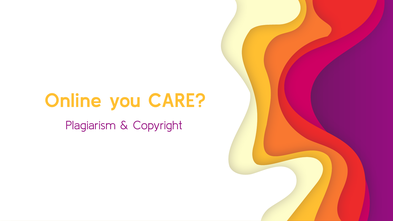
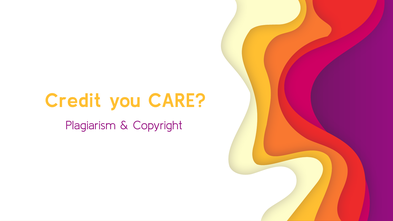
Online: Online -> Credit (73, 101)
